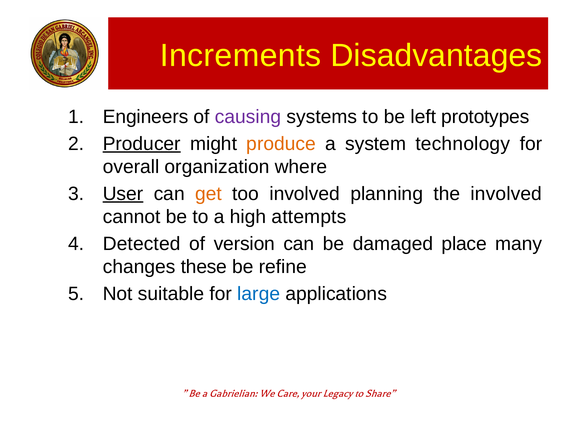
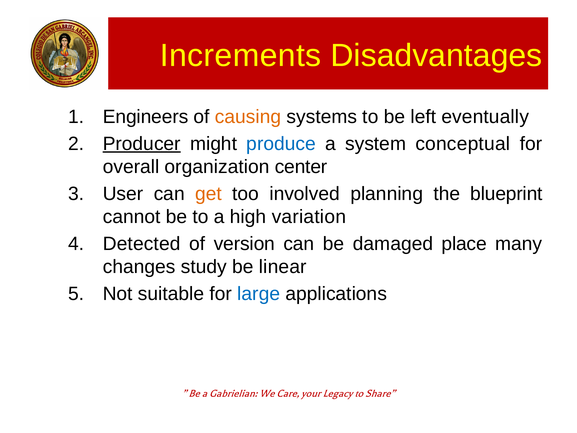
causing colour: purple -> orange (248, 117)
prototypes: prototypes -> eventually (485, 117)
produce colour: orange -> blue (281, 144)
technology: technology -> conceptual (463, 144)
where: where -> center (301, 167)
User underline: present -> none (123, 194)
the involved: involved -> blueprint (506, 194)
attempts: attempts -> variation (309, 217)
these: these -> study (204, 267)
refine: refine -> linear (283, 267)
